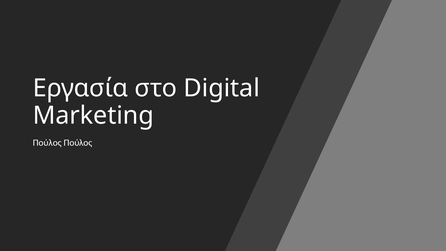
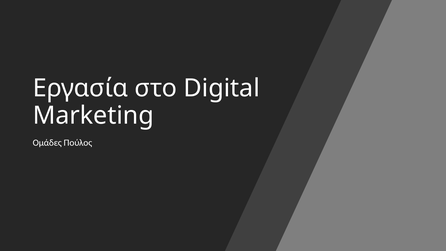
Πούλος: Πούλος -> Ομάδες (47, 143)
